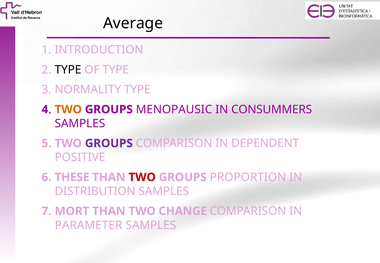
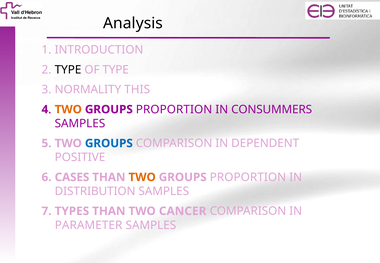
Average: Average -> Analysis (133, 23)
NORMALITY TYPE: TYPE -> THIS (137, 90)
MENOPAUSIC: MENOPAUSIC -> PROPORTION (174, 109)
GROUPS colour: purple -> blue (109, 143)
THESE: THESE -> CASES (72, 177)
TWO colour: red -> orange (142, 177)
MORT: MORT -> TYPES (72, 211)
CHANGE: CHANGE -> CANCER (183, 211)
